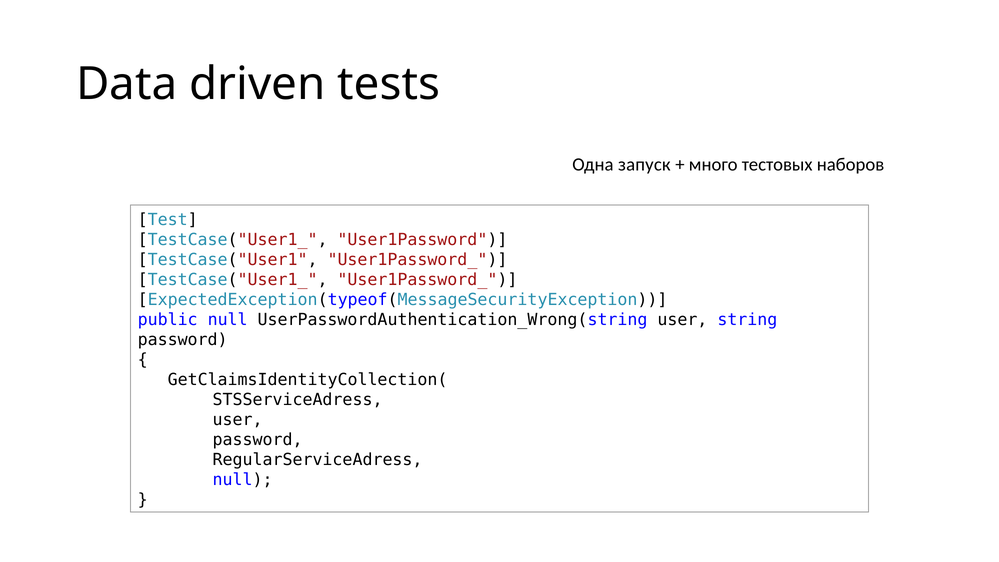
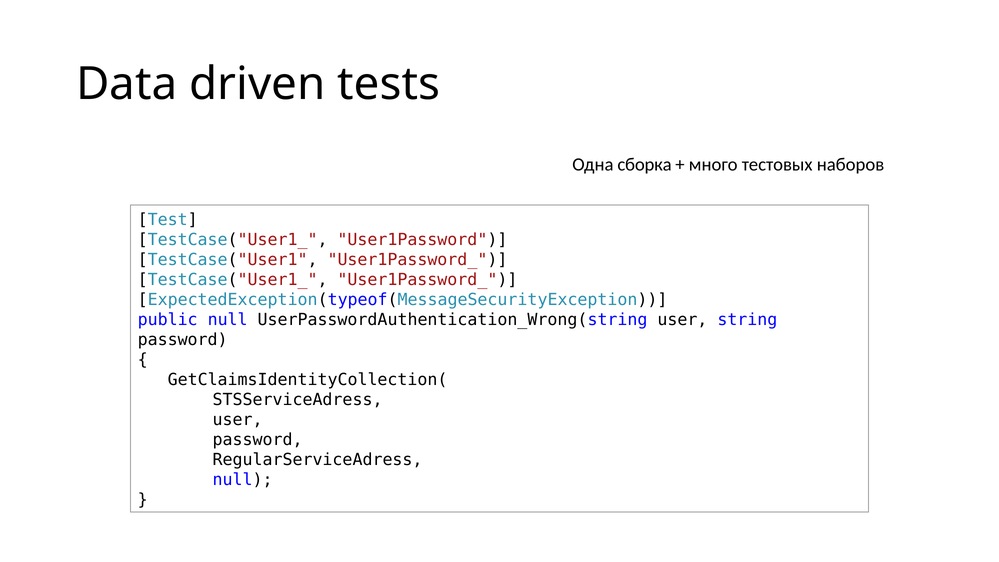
запуск: запуск -> сборка (645, 165)
